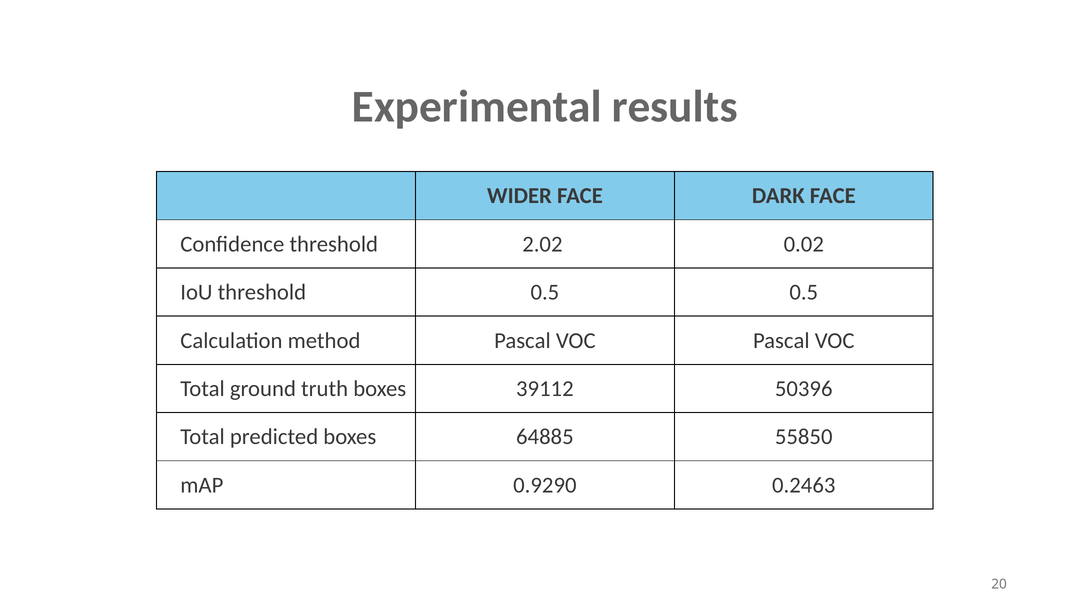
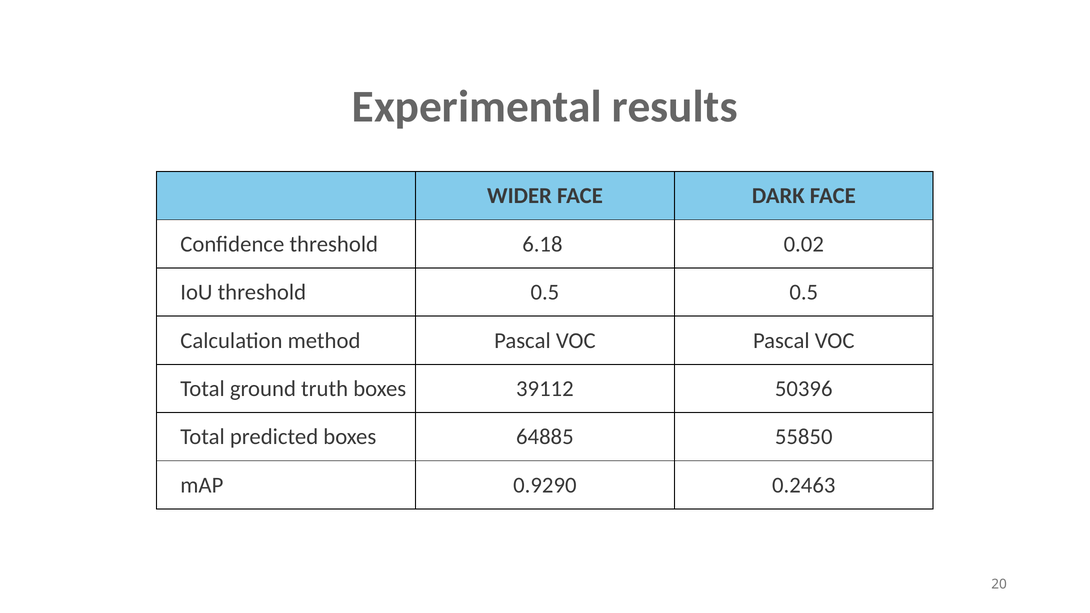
2.02: 2.02 -> 6.18 (542, 244)
